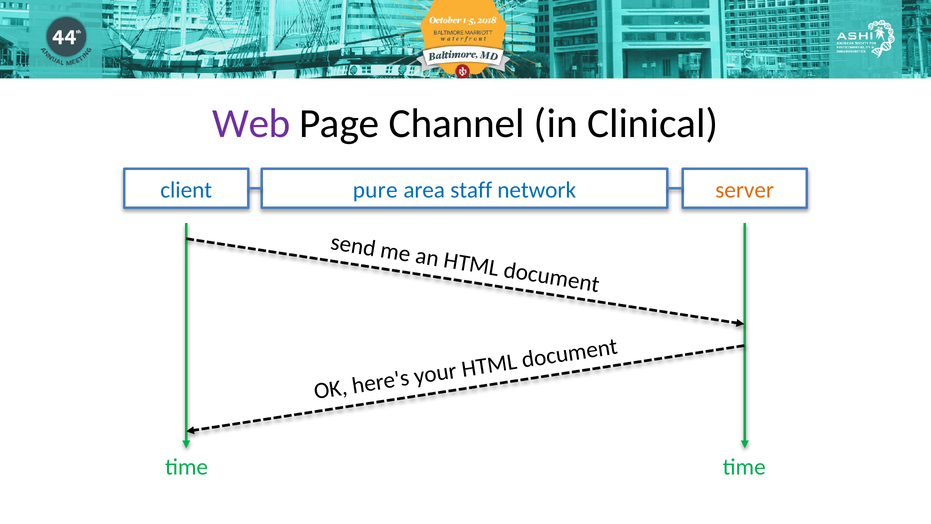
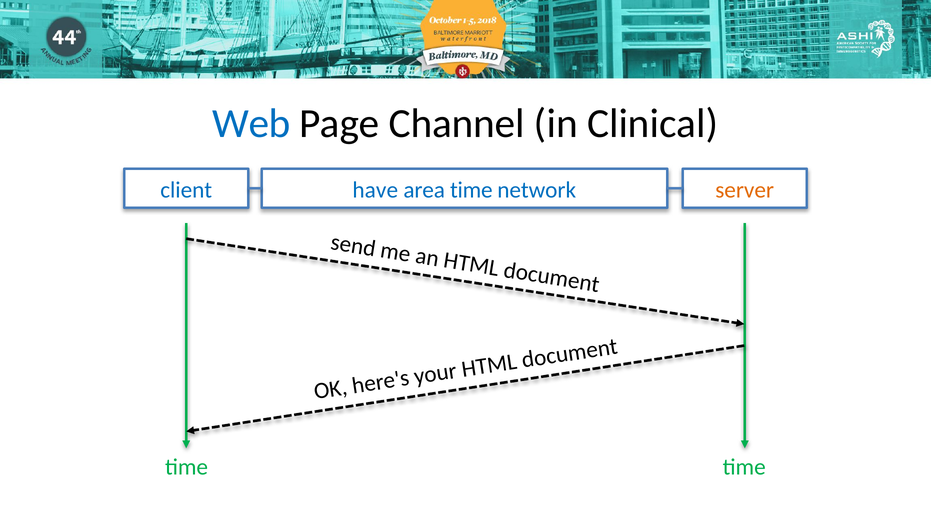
Web colour: purple -> blue (251, 123)
pure: pure -> have (375, 190)
area staff: staff -> time (471, 190)
